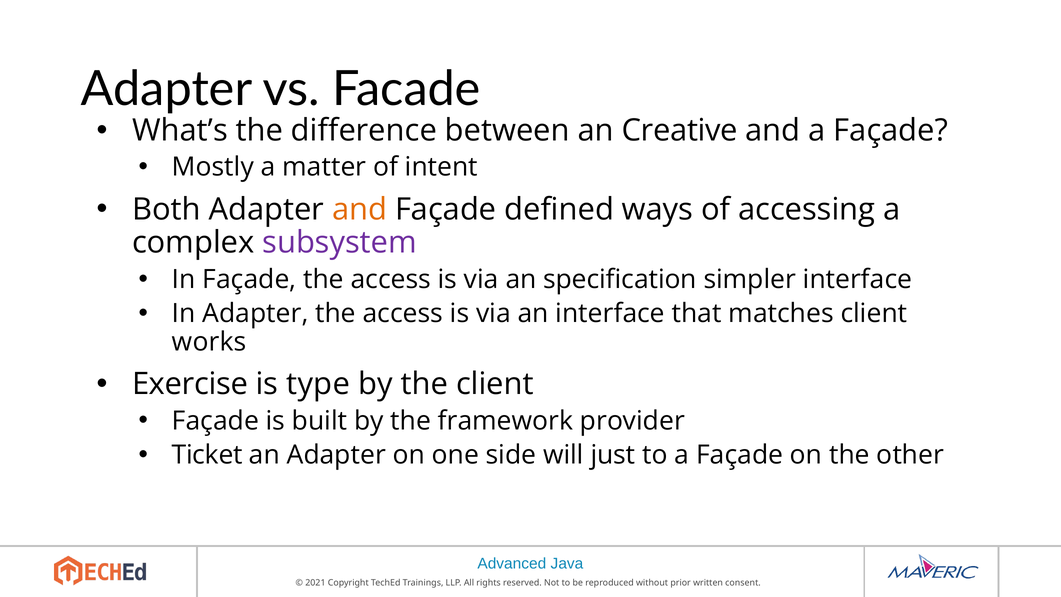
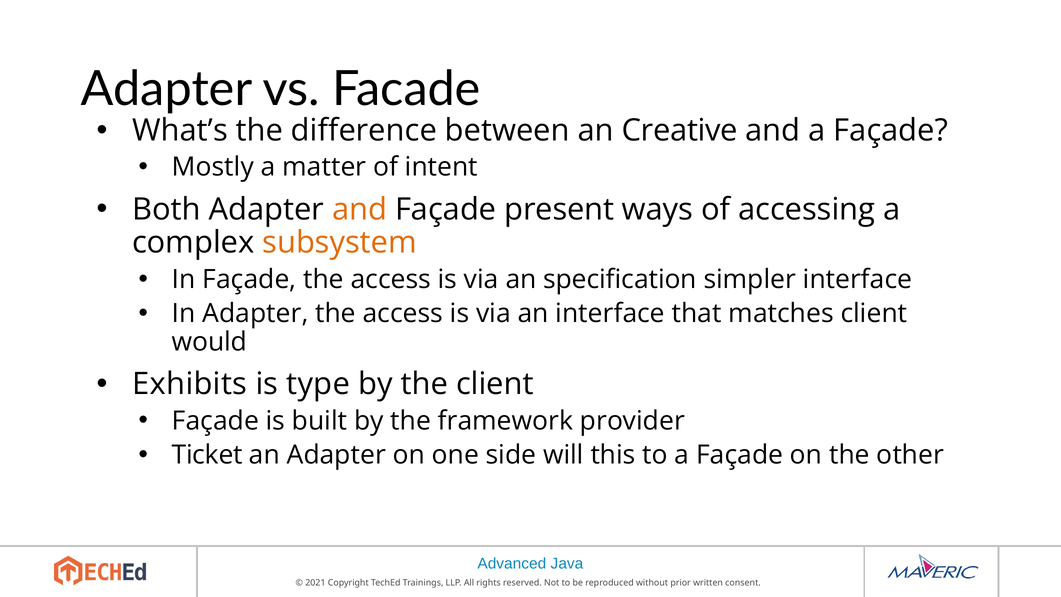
defined: defined -> present (559, 209)
subsystem colour: purple -> orange (340, 243)
works: works -> would (209, 342)
Exercise: Exercise -> Exhibits (190, 384)
just: just -> this (613, 455)
